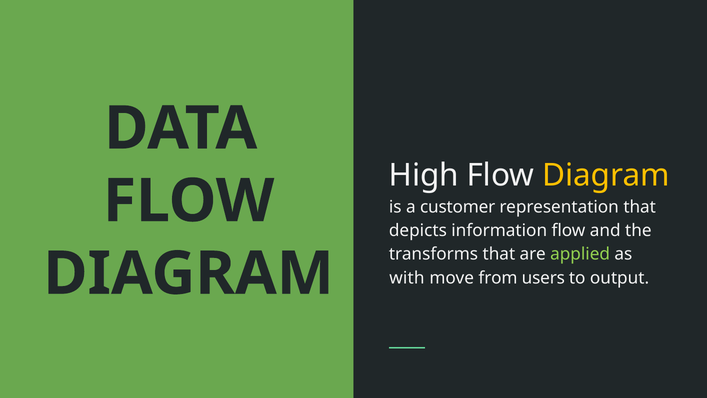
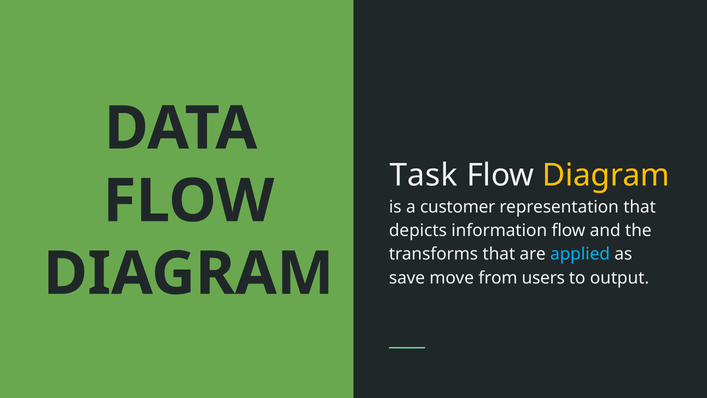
High: High -> Task (424, 175)
applied colour: light green -> light blue (580, 254)
with: with -> save (407, 278)
